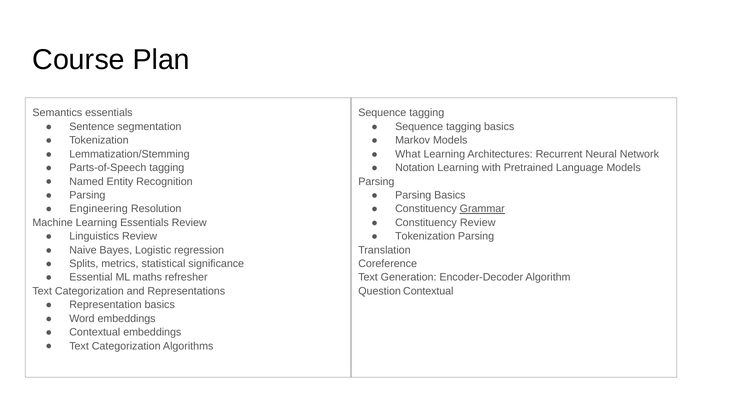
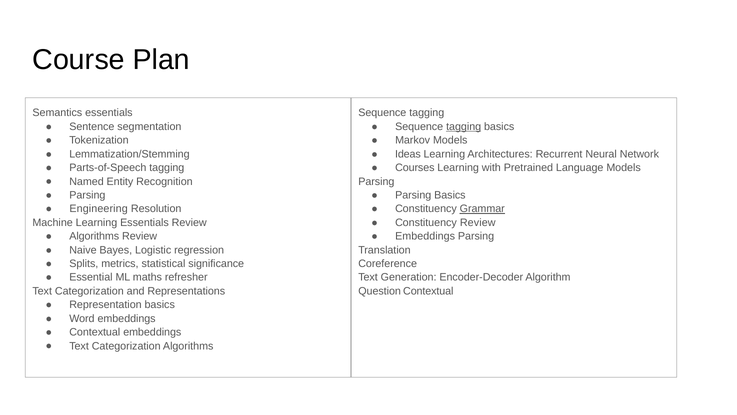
tagging underline: none -> present (464, 127)
What: What -> Ideas (408, 154)
Notation: Notation -> Courses (415, 168)
Linguistics: Linguistics -> Algorithms (94, 236)
Tokenization: Tokenization -> Embeddings (425, 236)
